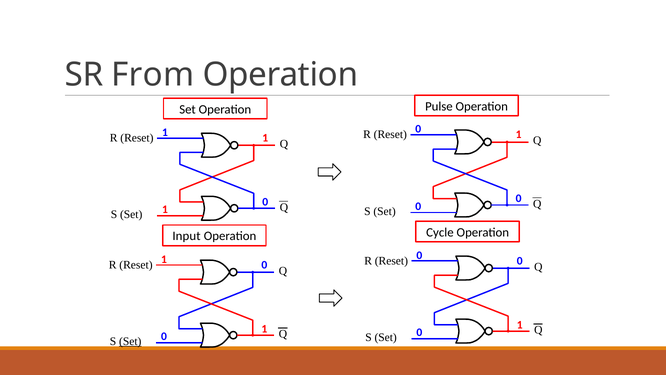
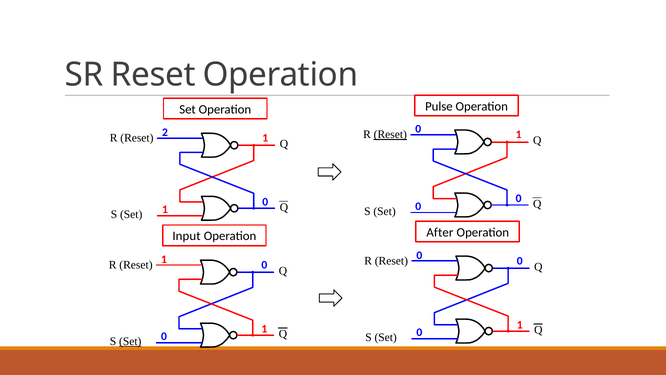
SR From: From -> Reset (153, 75)
Reset underline: none -> present (390, 134)
1: 1 -> 2 (165, 132)
Cycle: Cycle -> After (440, 232)
